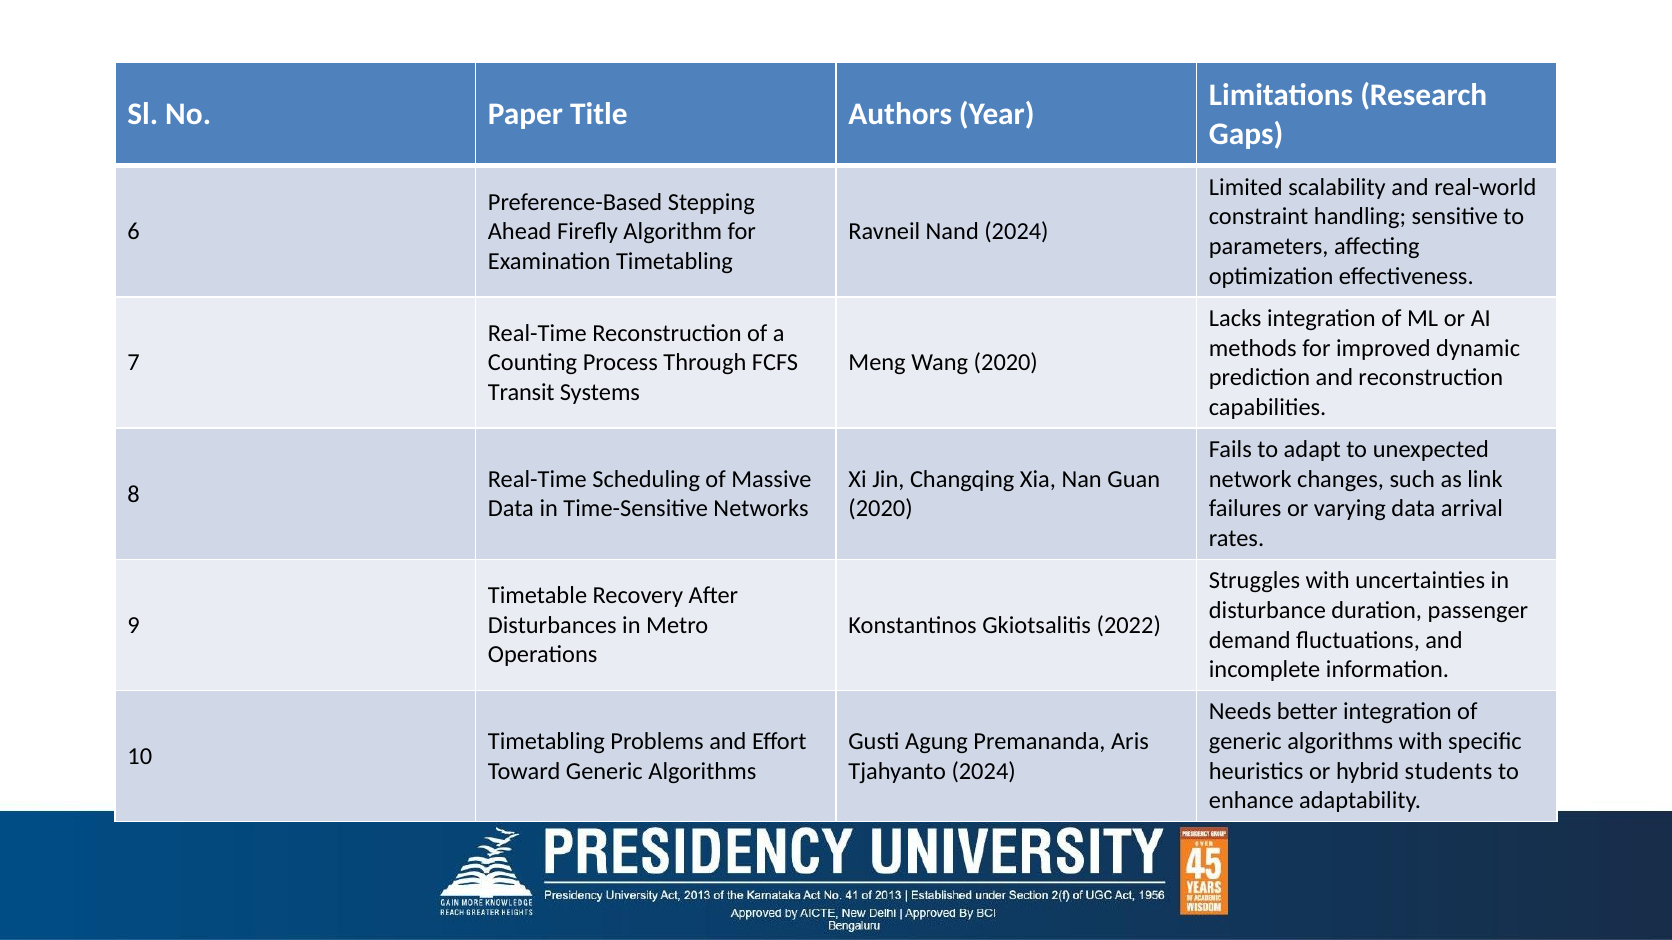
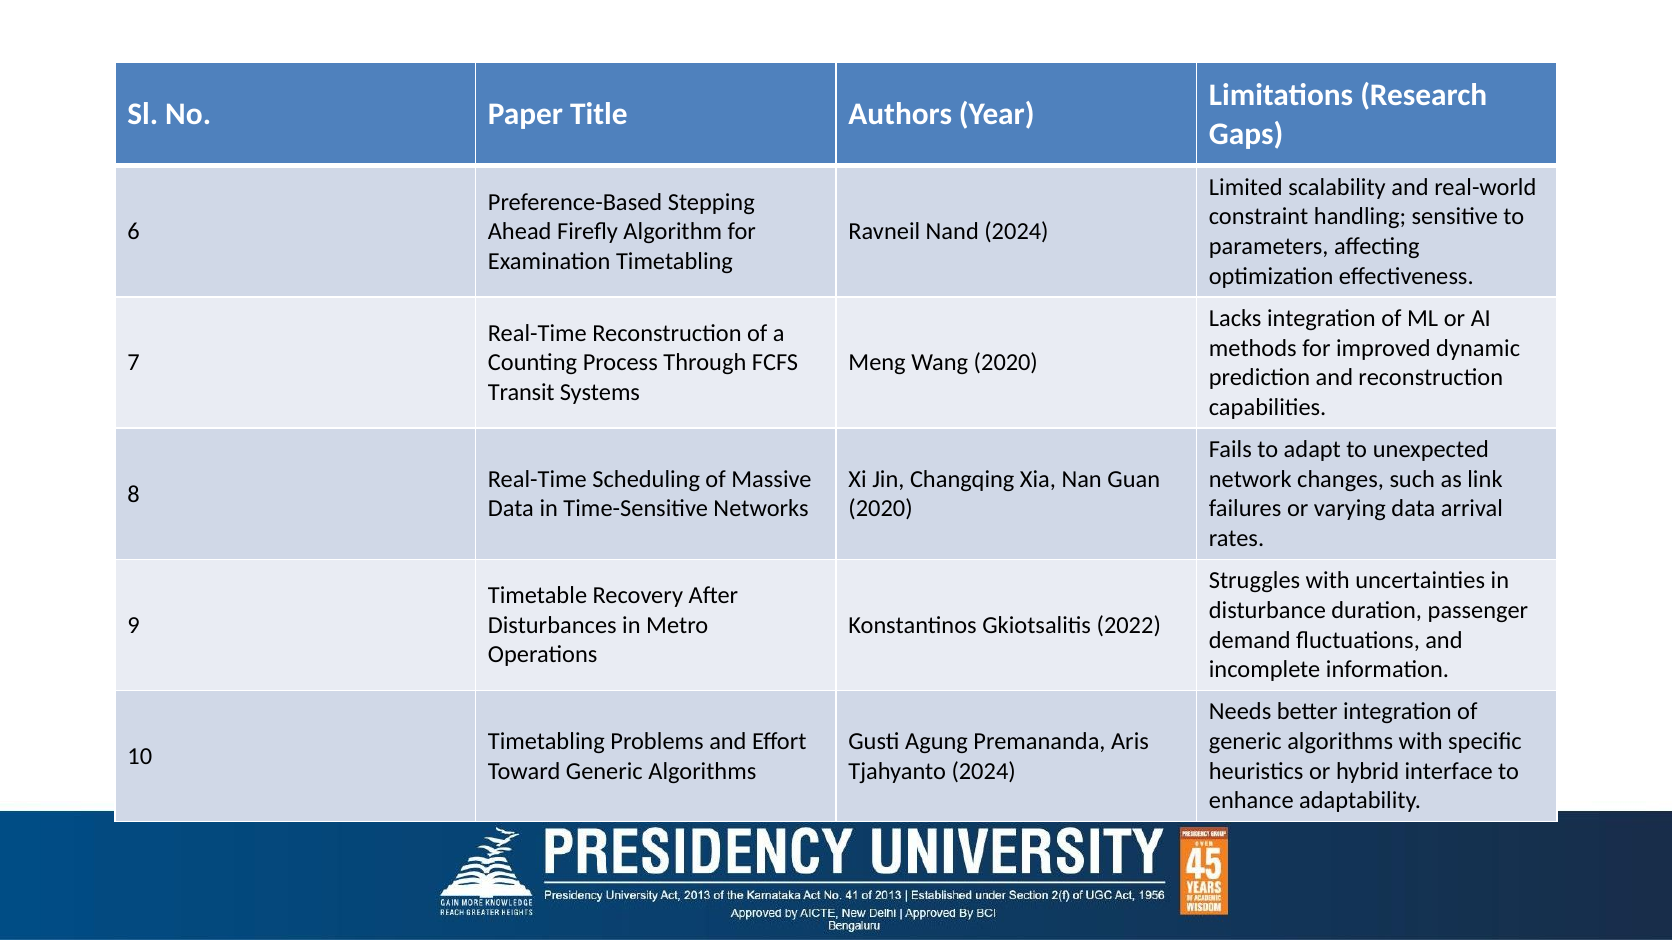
students: students -> interface (1449, 772)
